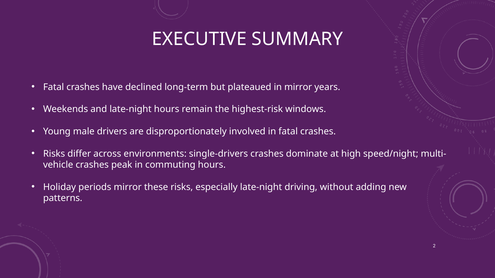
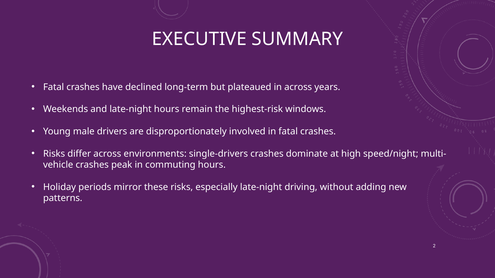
in mirror: mirror -> across (298, 87)
